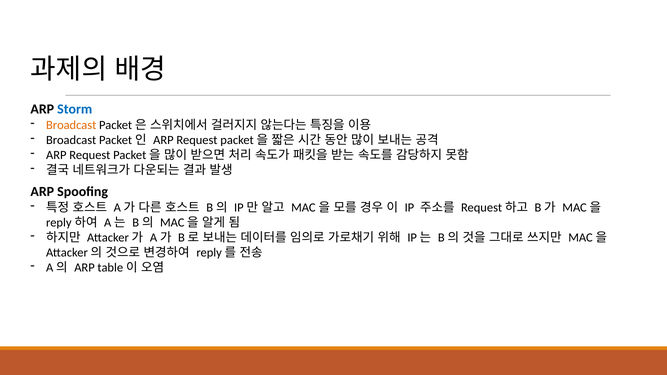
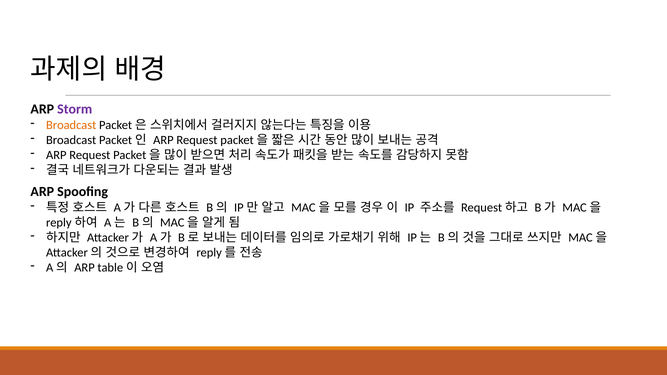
Storm colour: blue -> purple (75, 109)
